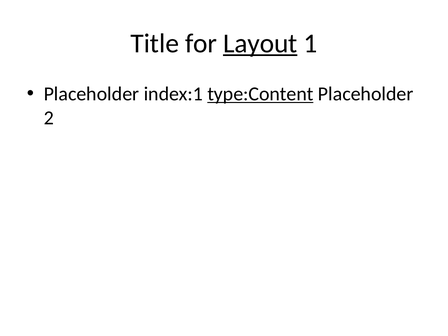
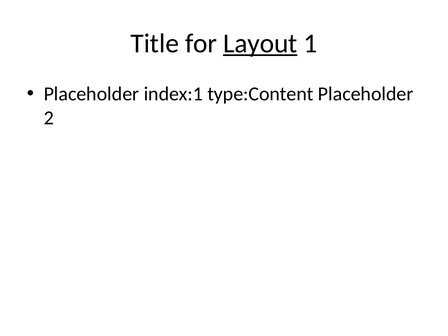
type:Content underline: present -> none (260, 94)
